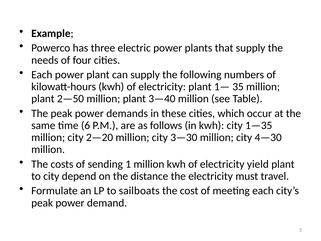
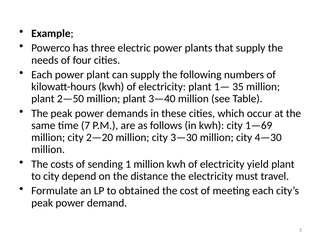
6: 6 -> 7 (86, 125)
1—35: 1—35 -> 1—69 (259, 125)
sailboats: sailboats -> obtained (139, 191)
